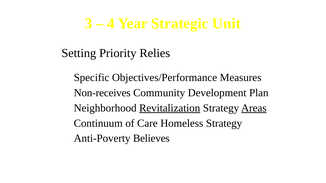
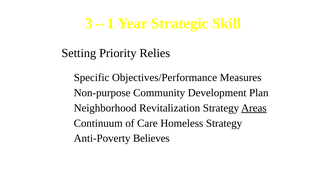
4: 4 -> 1 (111, 23)
Unit: Unit -> Skill (227, 23)
Non-receives: Non-receives -> Non-purpose (102, 93)
Revitalization underline: present -> none (170, 108)
